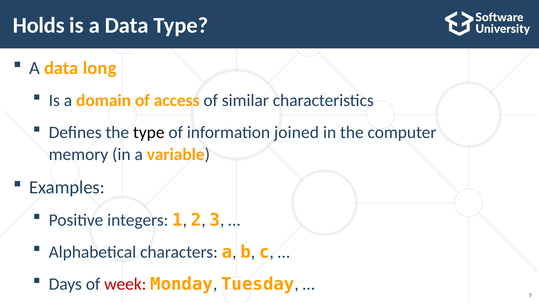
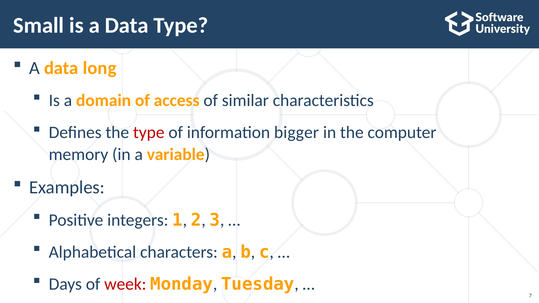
Holds: Holds -> Small (39, 26)
type colour: black -> red (149, 133)
joined: joined -> bigger (296, 133)
